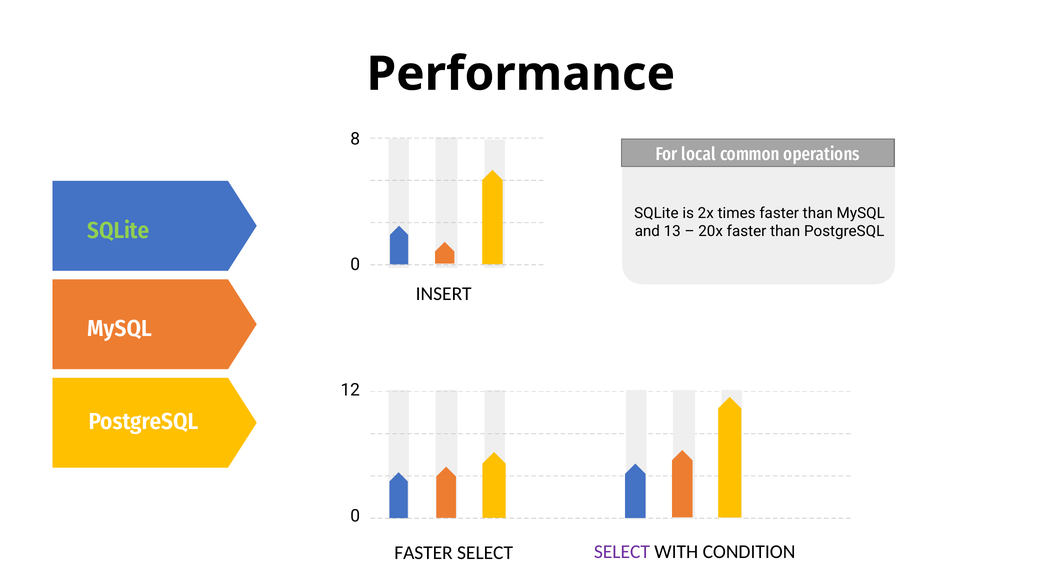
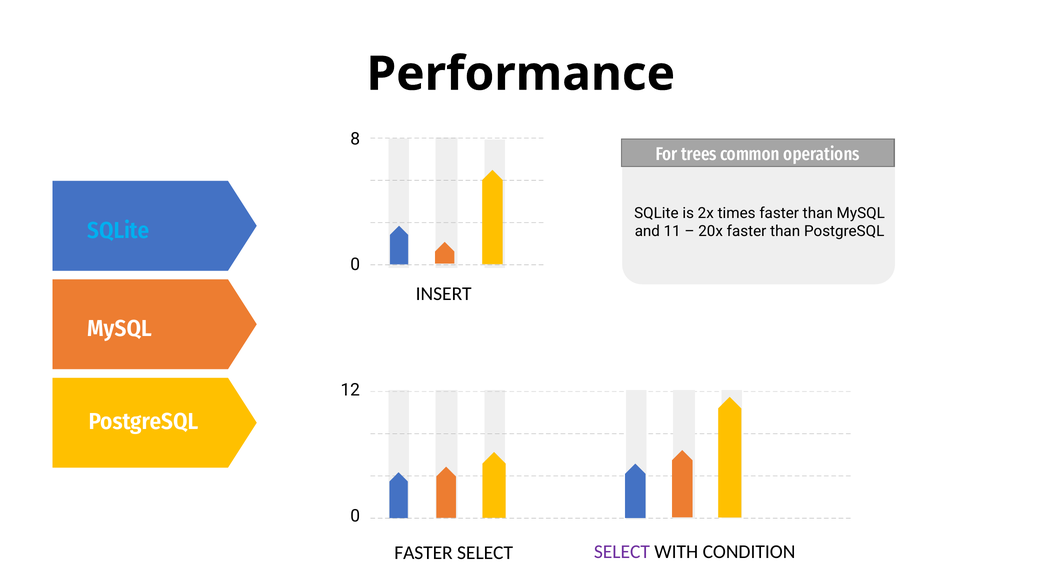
local: local -> trees (699, 154)
SQLite colour: light green -> light blue (118, 230)
13: 13 -> 11 (672, 232)
